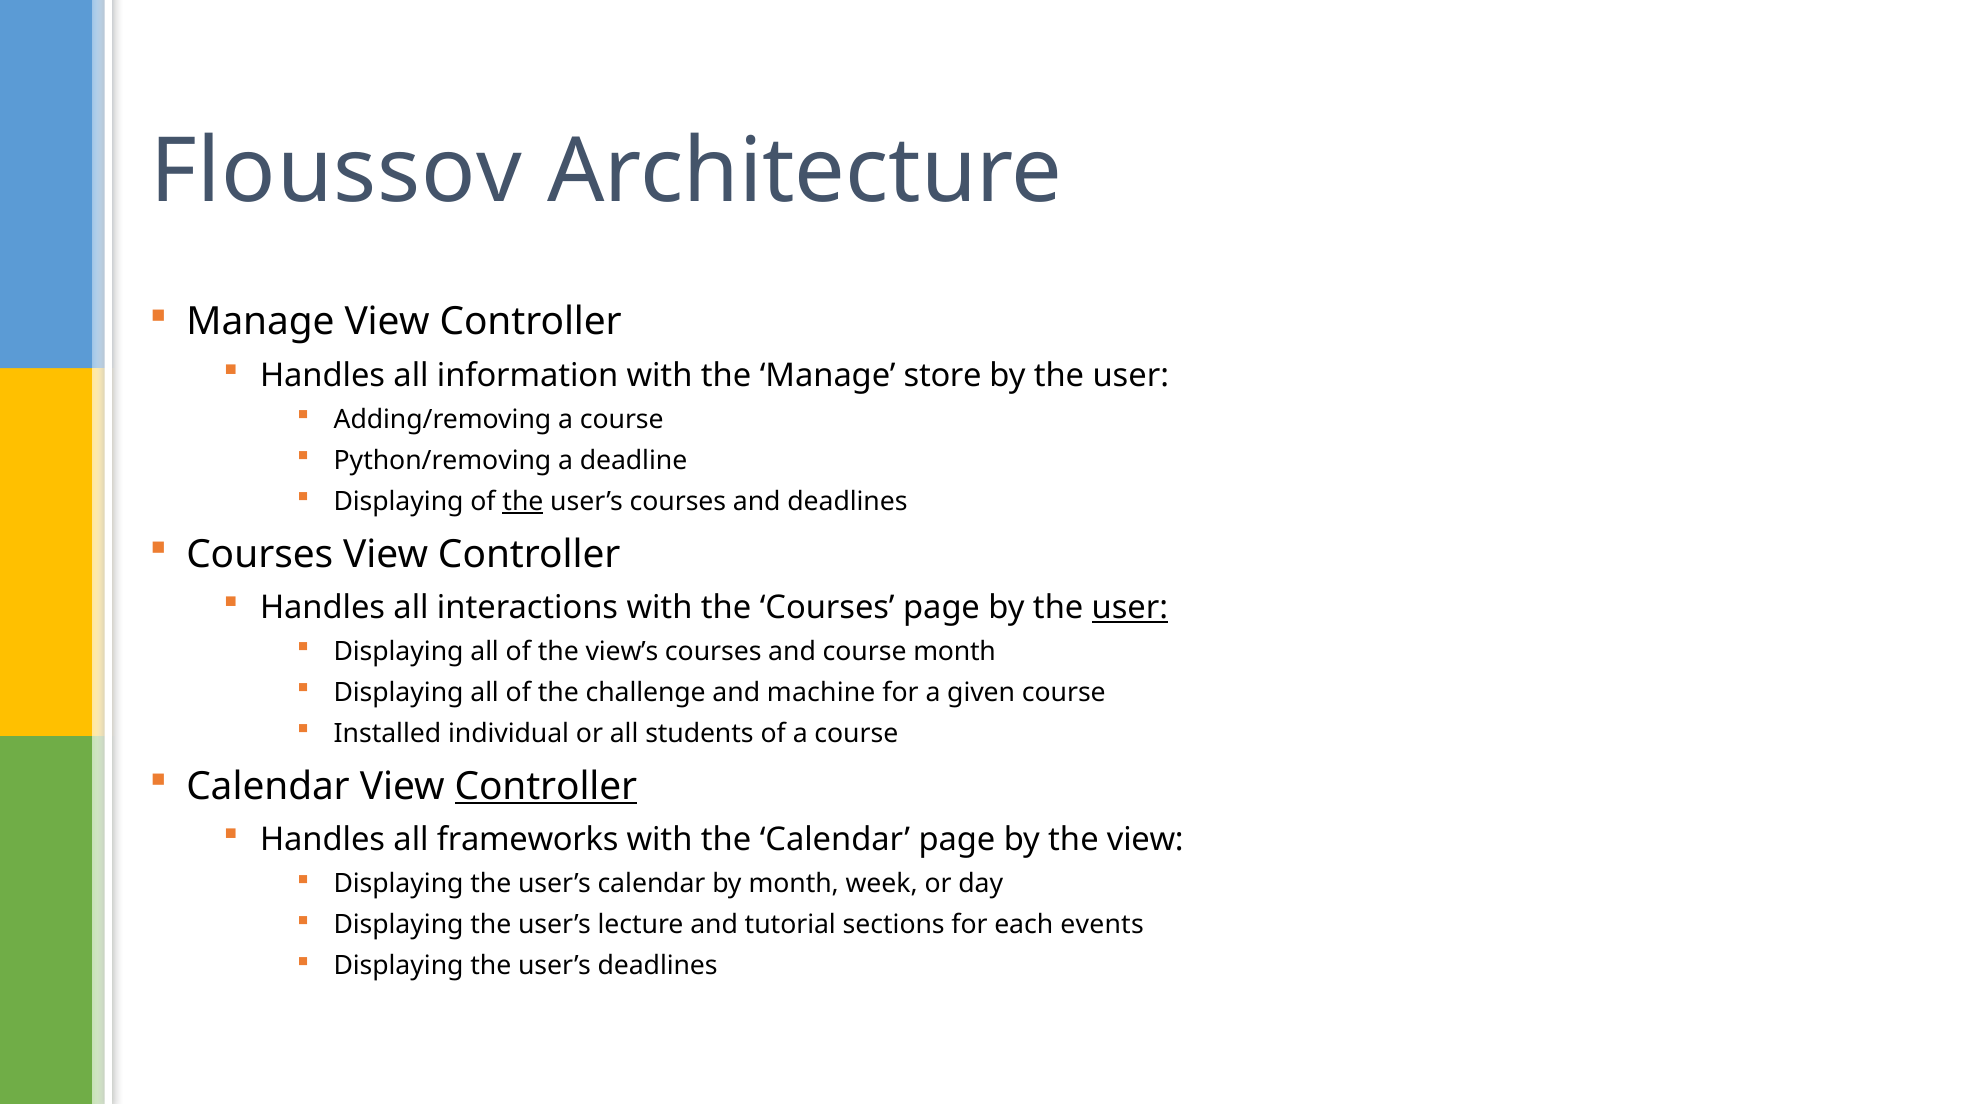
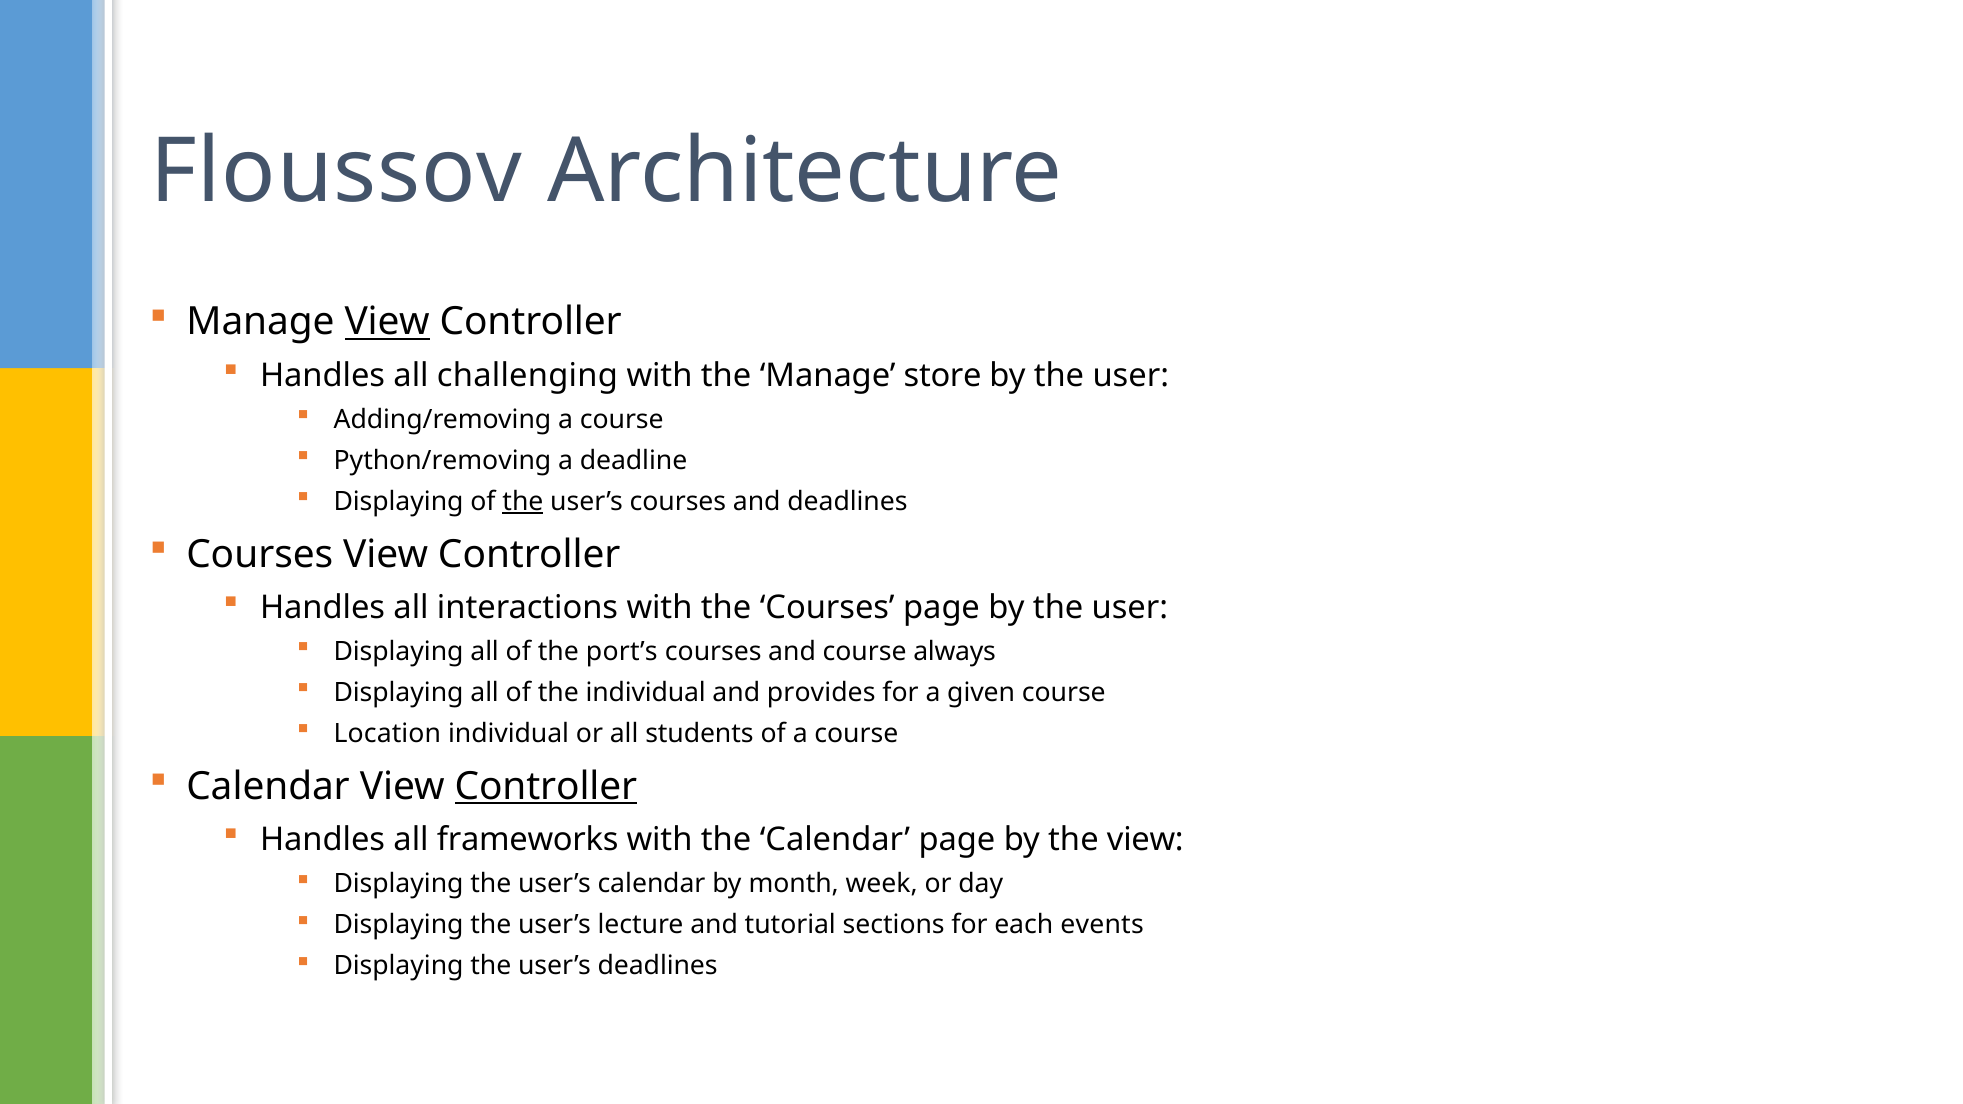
View underline: none -> present (387, 322)
information: information -> challenging (527, 375)
user underline: present -> none (1130, 608)
view’s: view’s -> port’s (622, 652)
course month: month -> always (955, 652)
the challenge: challenge -> individual (646, 693)
machine: machine -> provides (821, 693)
Installed: Installed -> Location (387, 734)
